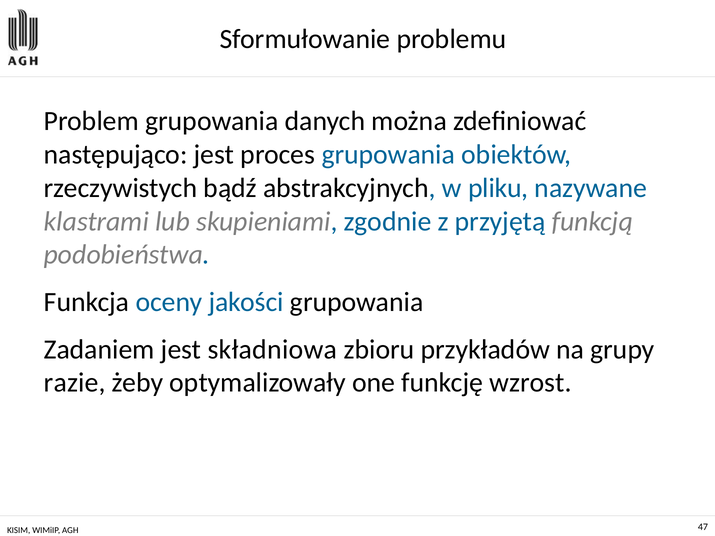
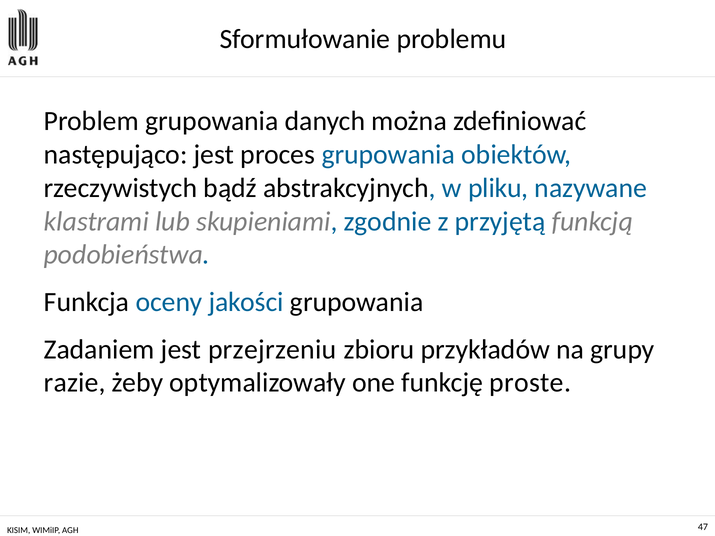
składniowa: składniowa -> przejrzeniu (272, 350)
wzrost: wzrost -> proste (530, 383)
